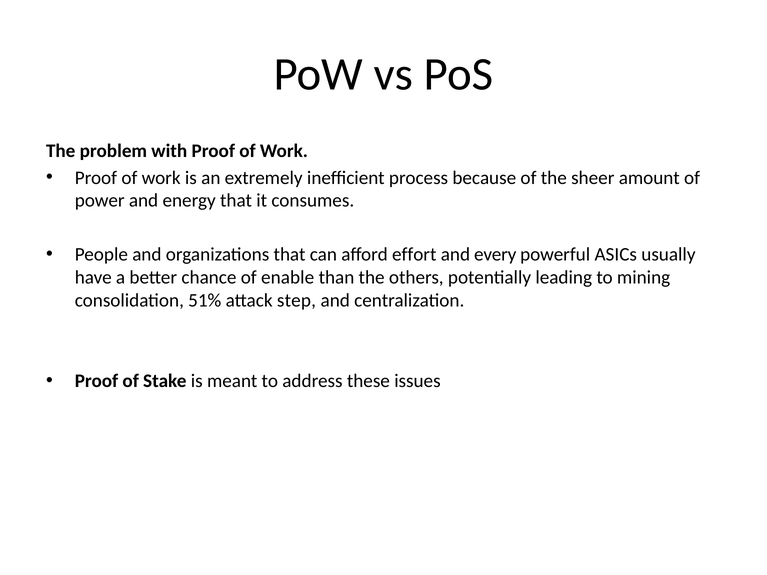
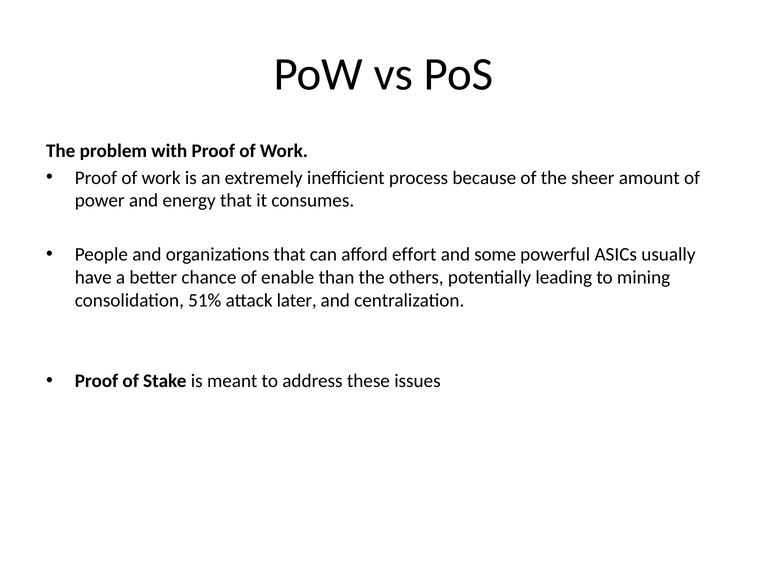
every: every -> some (495, 254)
step: step -> later (297, 300)
